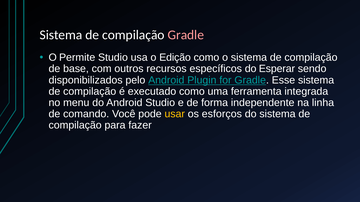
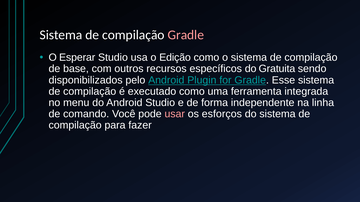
Permite: Permite -> Esperar (77, 58)
Esperar: Esperar -> Gratuita (277, 69)
usar colour: yellow -> pink (175, 114)
